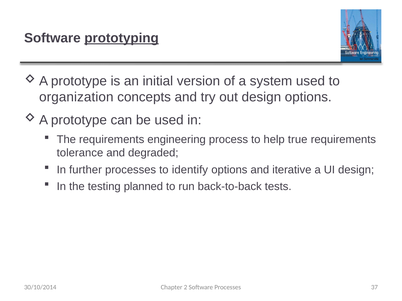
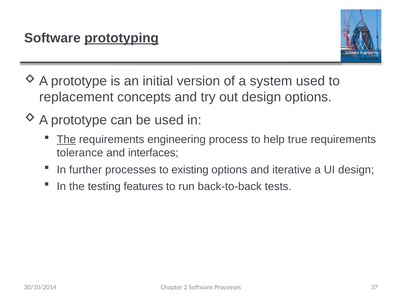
organization: organization -> replacement (76, 97)
The underline: none -> present (66, 140)
degraded: degraded -> interfaces (153, 153)
identify: identify -> existing (190, 170)
planned: planned -> features (143, 187)
